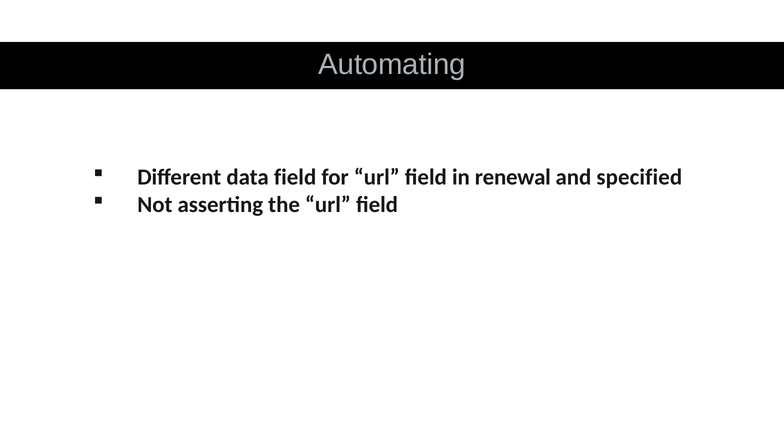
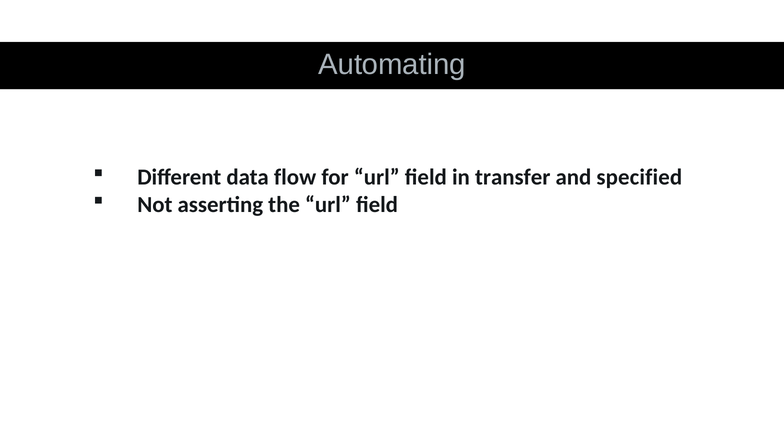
data field: field -> flow (295, 177)
renewal: renewal -> transfer (513, 177)
